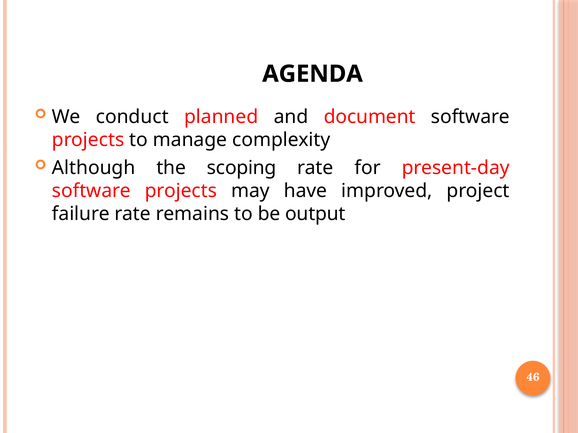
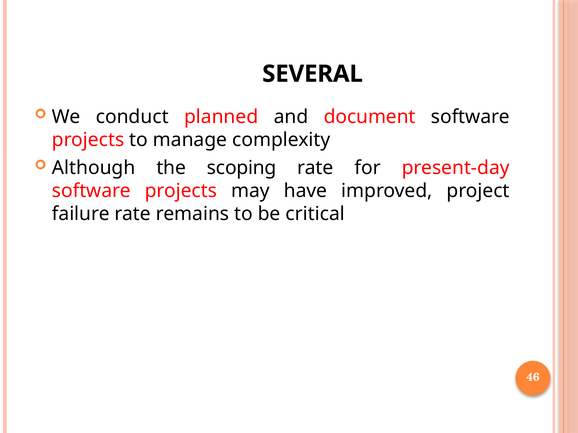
AGENDA: AGENDA -> SEVERAL (313, 74)
output: output -> critical (315, 214)
